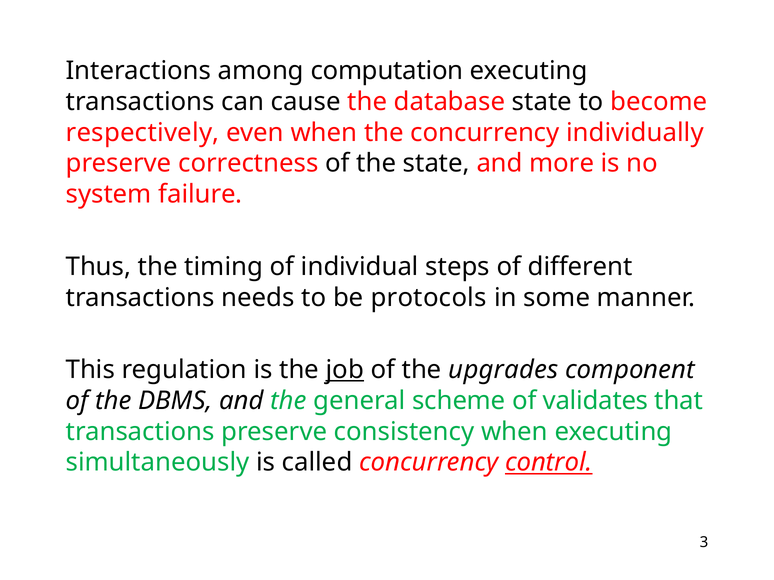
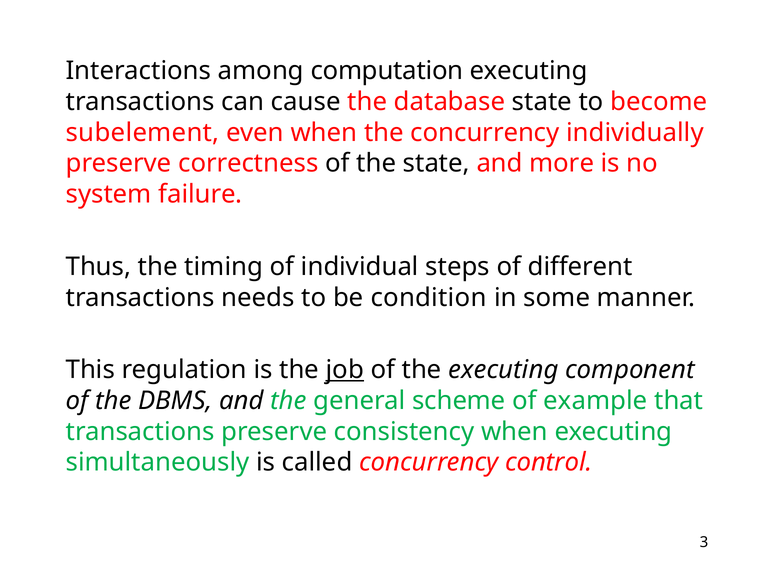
respectively: respectively -> subelement (143, 133)
protocols: protocols -> condition (429, 298)
the upgrades: upgrades -> executing (503, 370)
validates: validates -> example (595, 401)
control underline: present -> none (549, 463)
